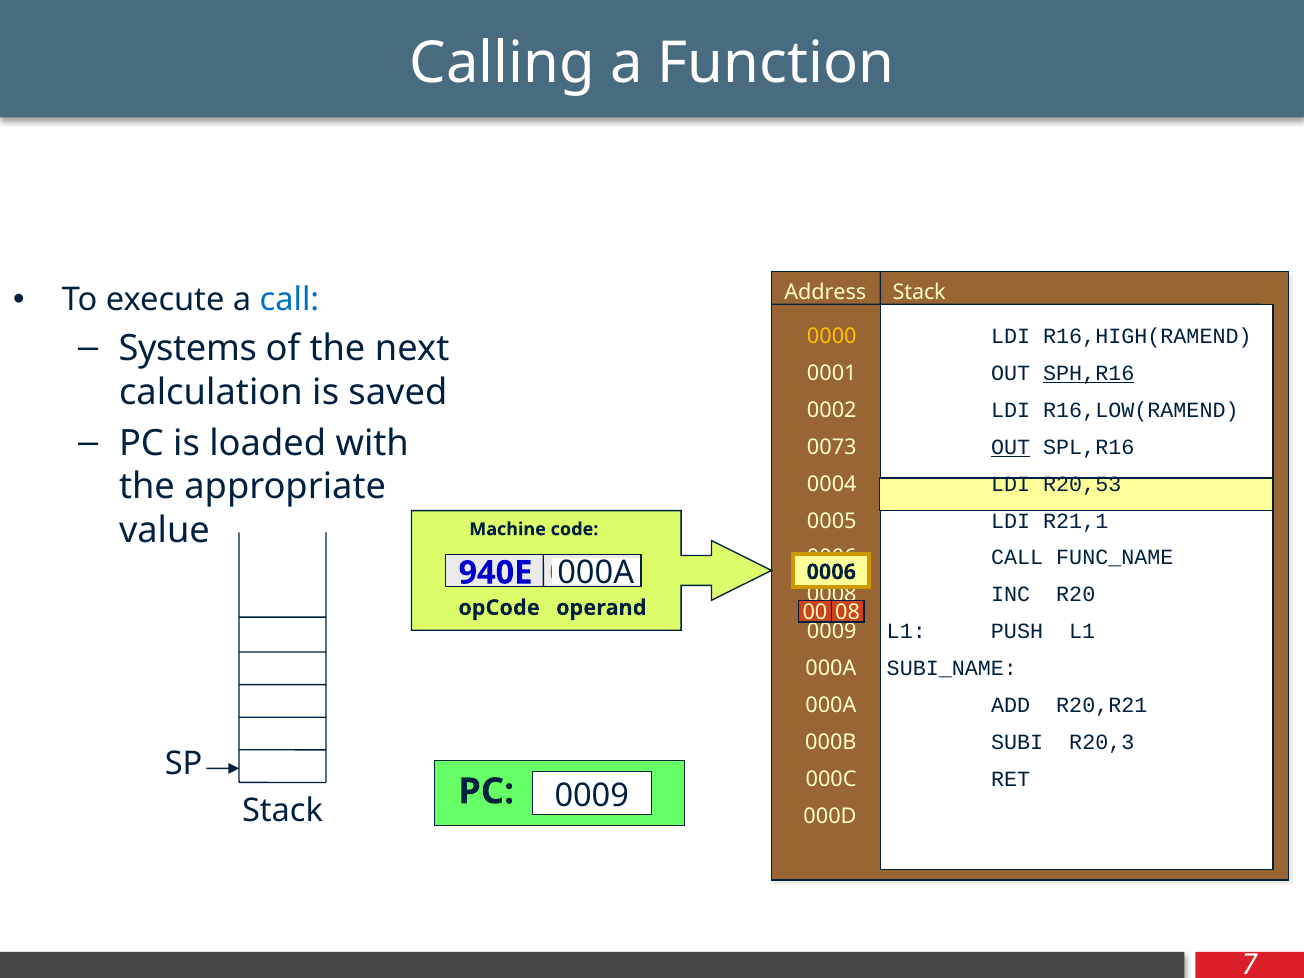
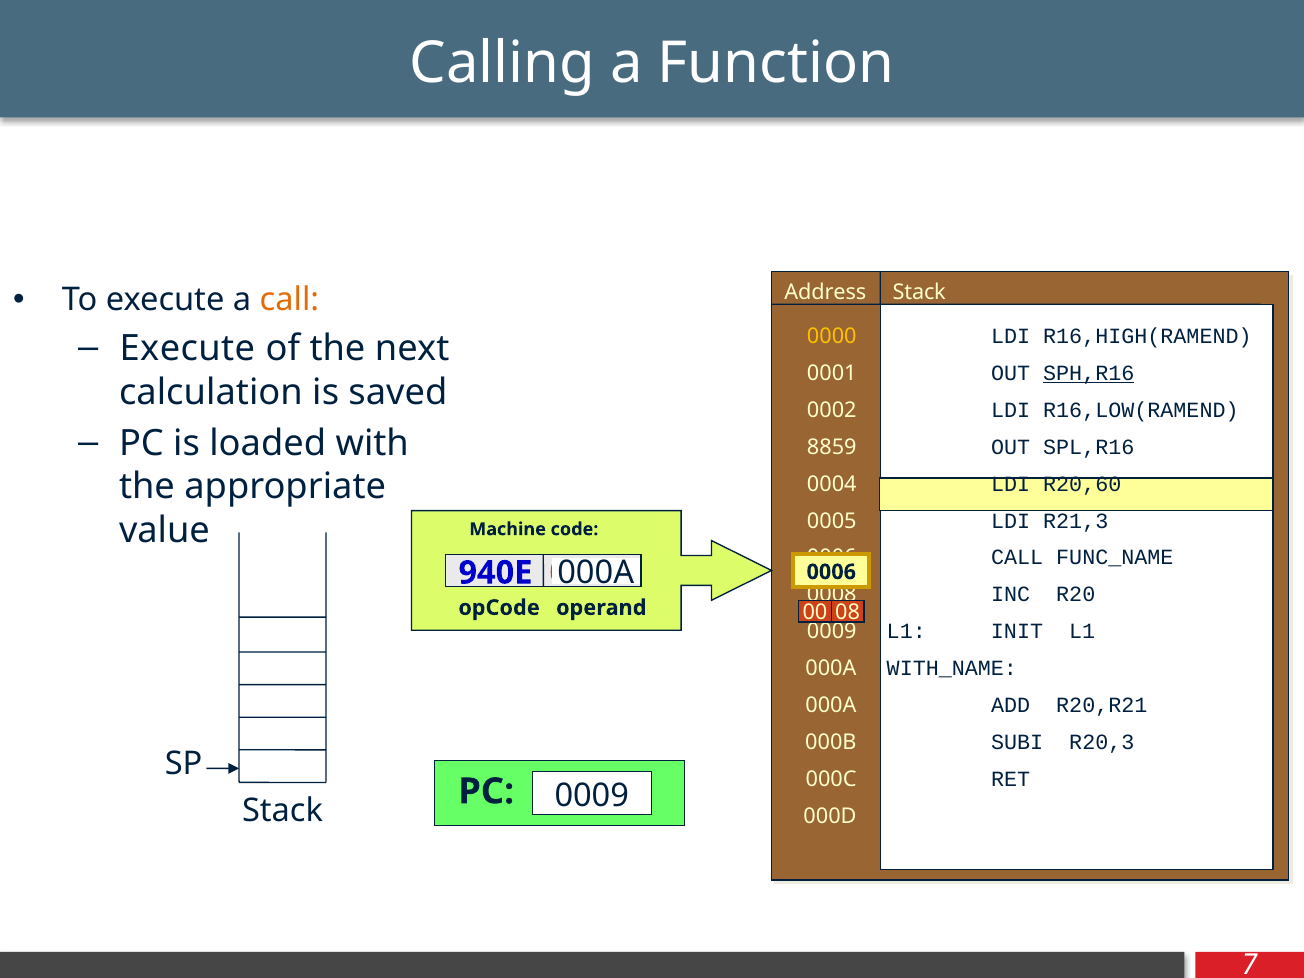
call colour: blue -> orange (289, 300)
Systems: Systems -> Execute (187, 349)
OUT underline: present -> none (1011, 447)
0073: 0073 -> 8859 (832, 447)
R20,53: R20,53 -> R20,60 (1082, 484)
R21,1: R21,1 -> R21,3 (1076, 521)
PUSH: PUSH -> INIT (1017, 632)
SUBI_NAME: SUBI_NAME -> WITH_NAME (952, 669)
